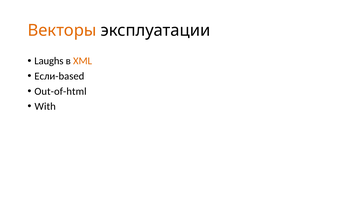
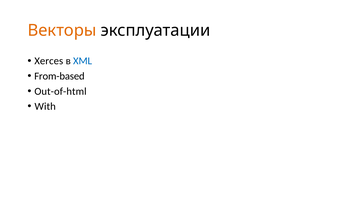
Laughs: Laughs -> Xerces (49, 61)
XML colour: orange -> blue (83, 61)
Если-based: Если-based -> From-based (59, 76)
